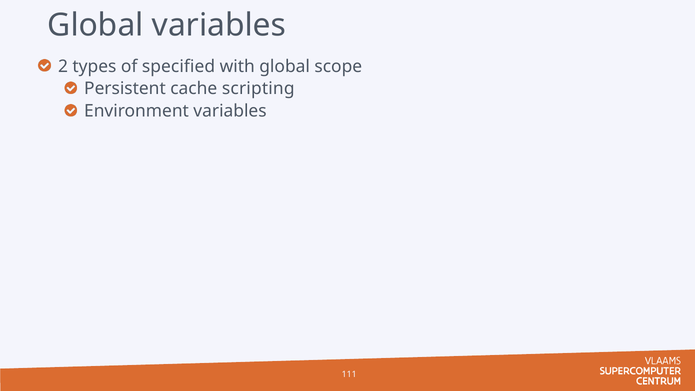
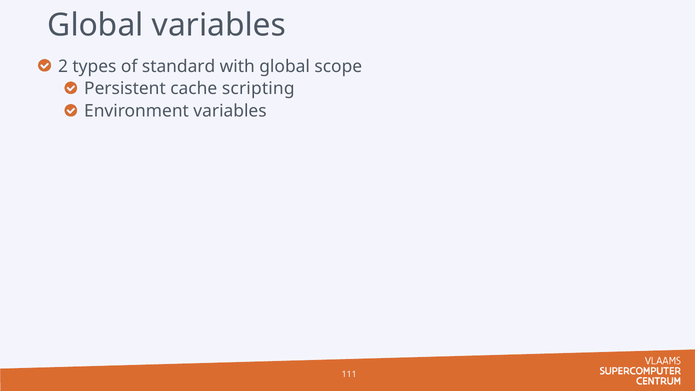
specified: specified -> standard (179, 66)
